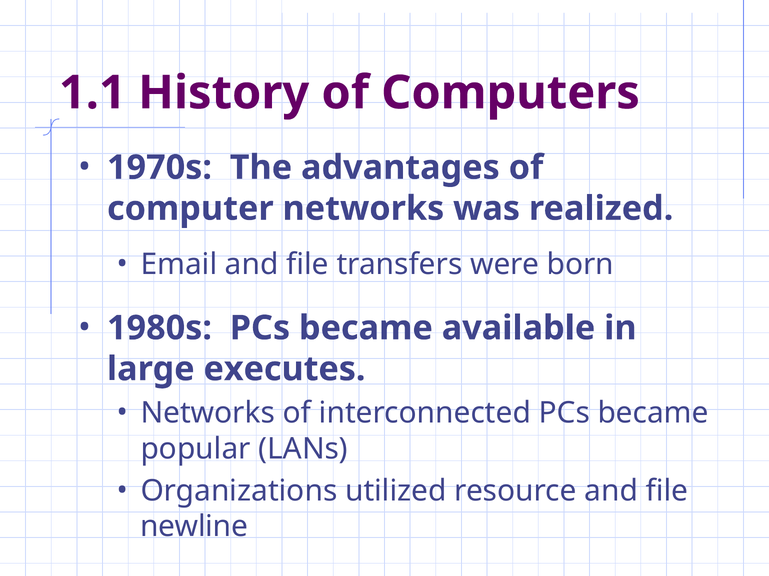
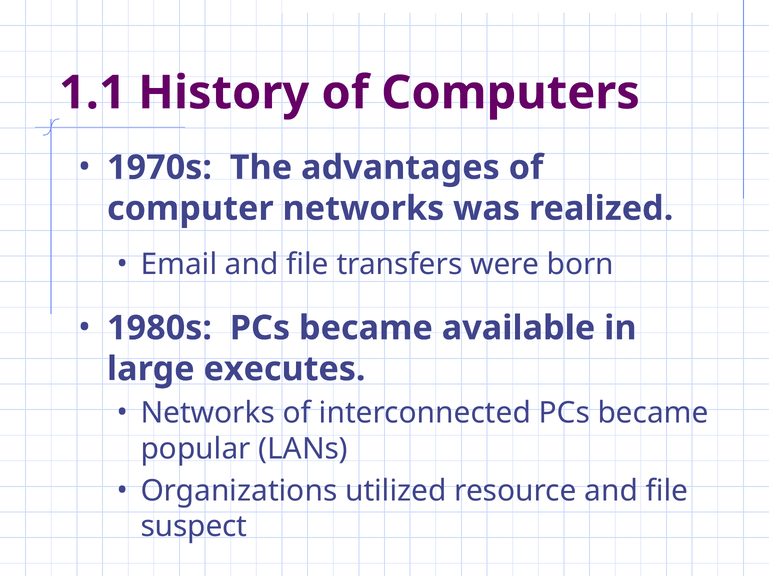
newline: newline -> suspect (194, 527)
